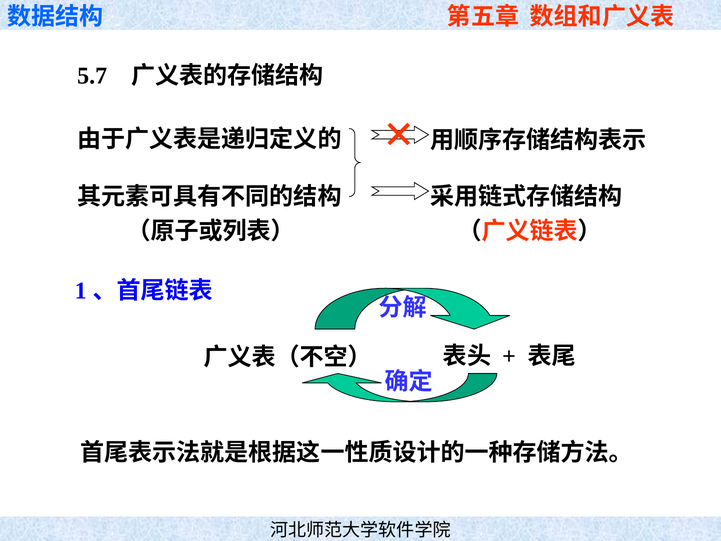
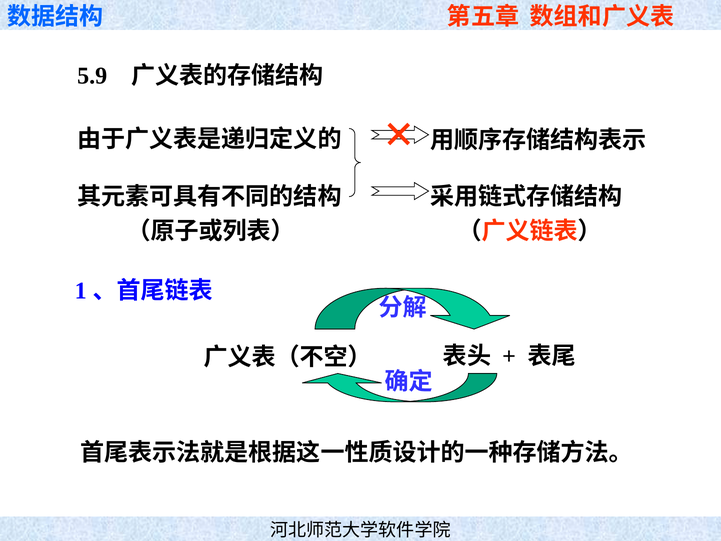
5.7: 5.7 -> 5.9 (92, 76)
